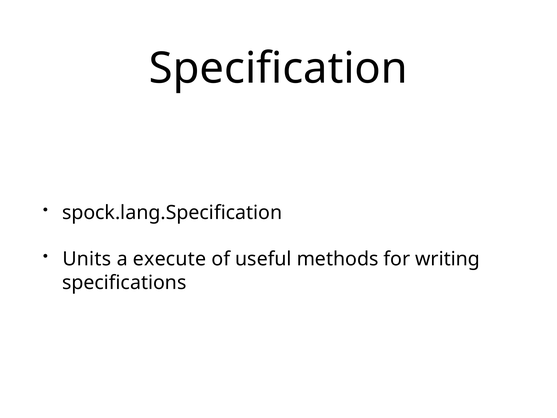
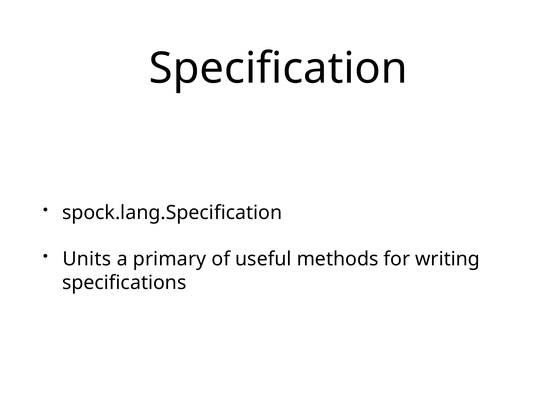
execute: execute -> primary (170, 259)
